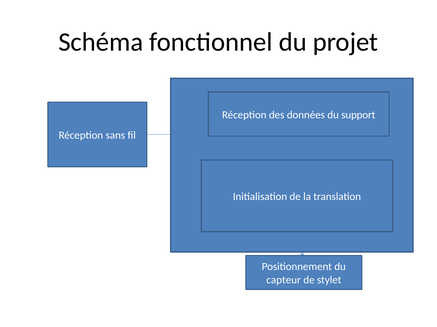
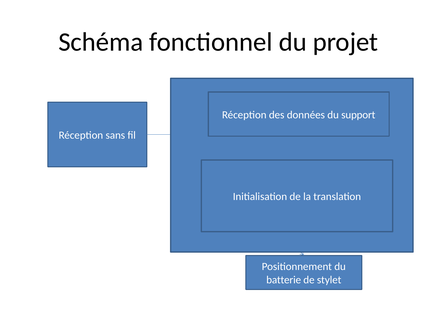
capteur: capteur -> batterie (284, 280)
